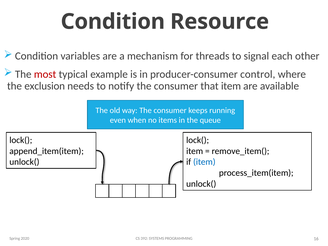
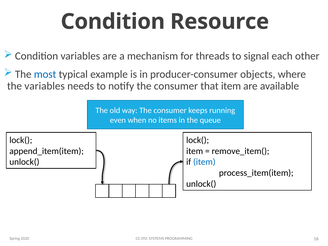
most colour: red -> blue (45, 74)
control: control -> objects (258, 74)
the exclusion: exclusion -> variables (45, 86)
